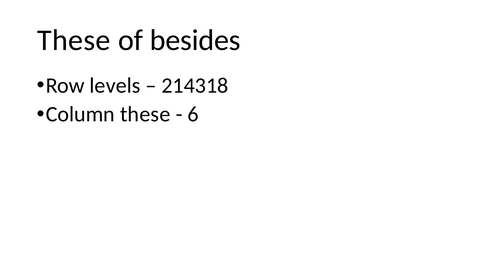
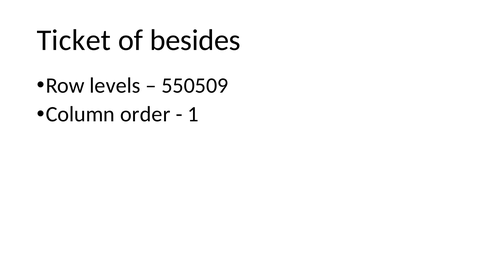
These: These -> Ticket (74, 40)
214318: 214318 -> 550509 (195, 86)
Column these: these -> order (145, 114)
6: 6 -> 1 (193, 114)
